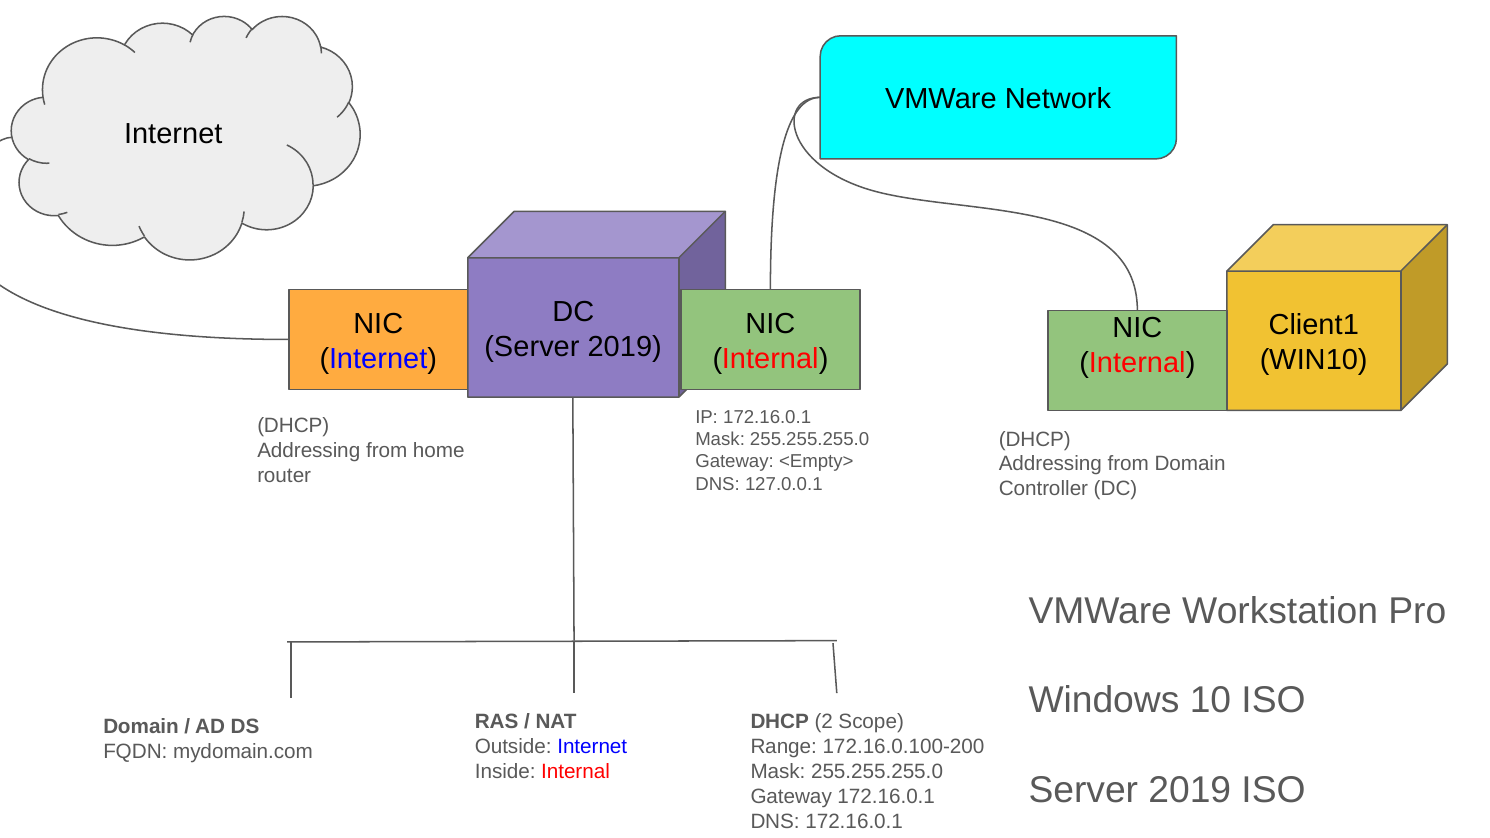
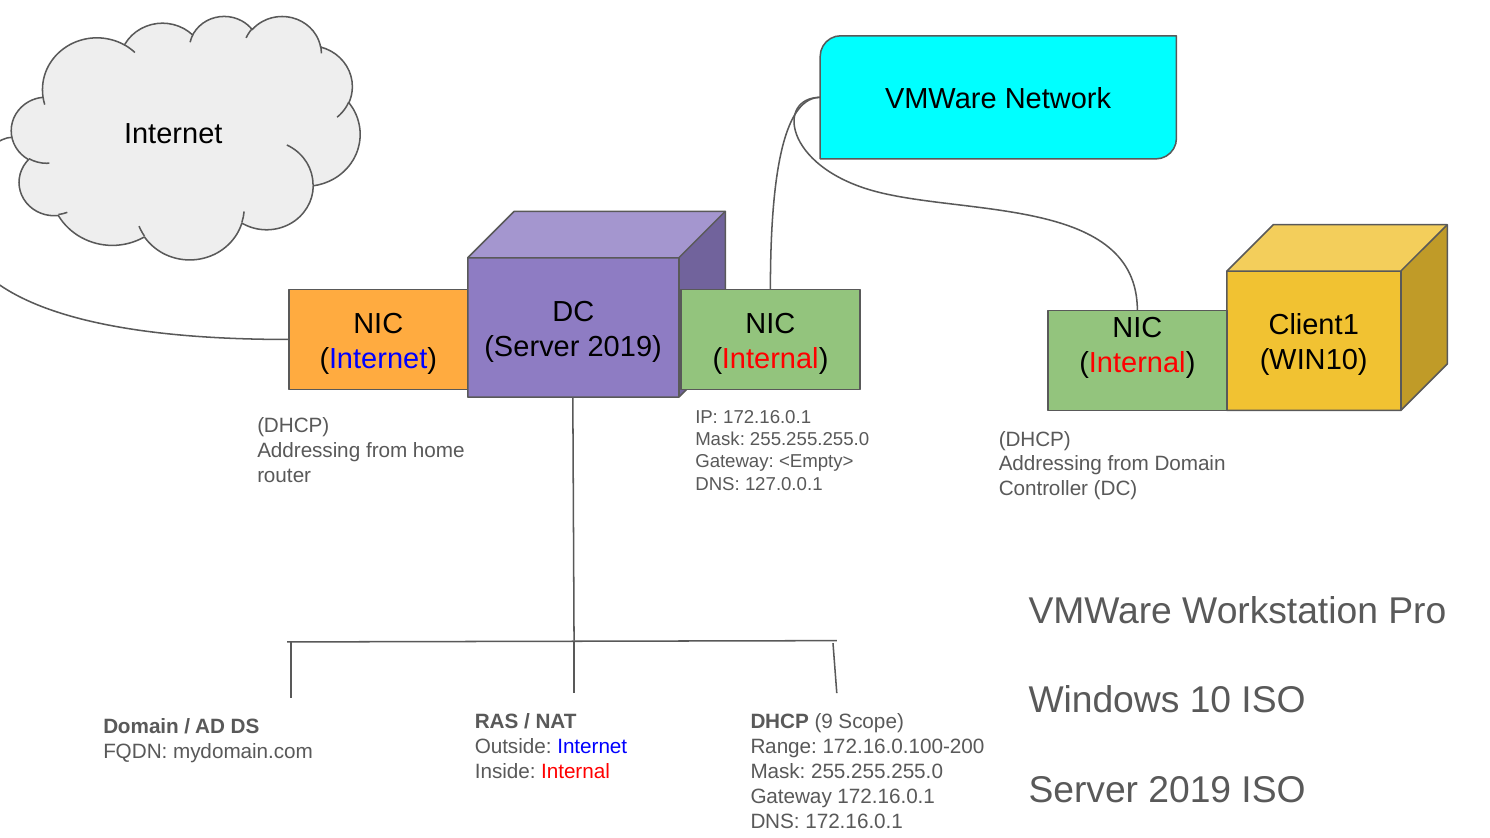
2: 2 -> 9 (824, 722)
